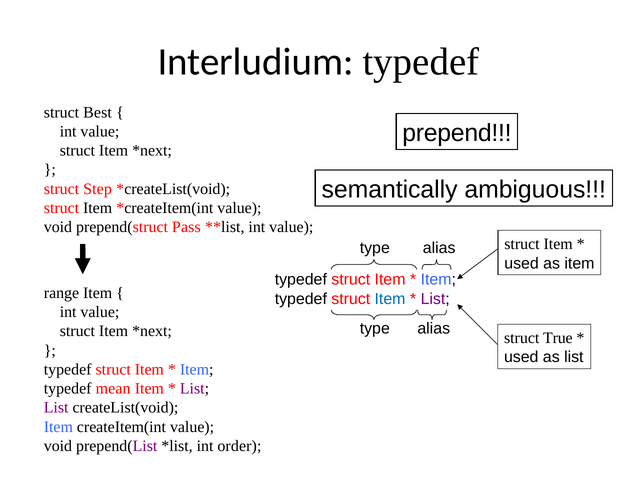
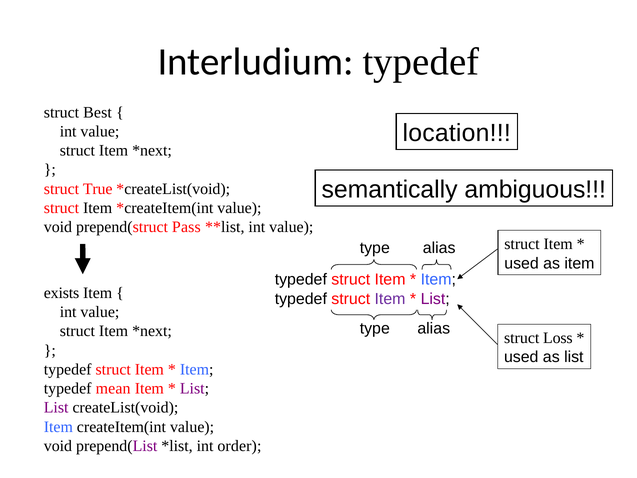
prepend: prepend -> location (457, 133)
Step: Step -> True (98, 189)
range: range -> exists (62, 293)
Item colour: blue -> purple (390, 299)
True: True -> Loss (558, 338)
